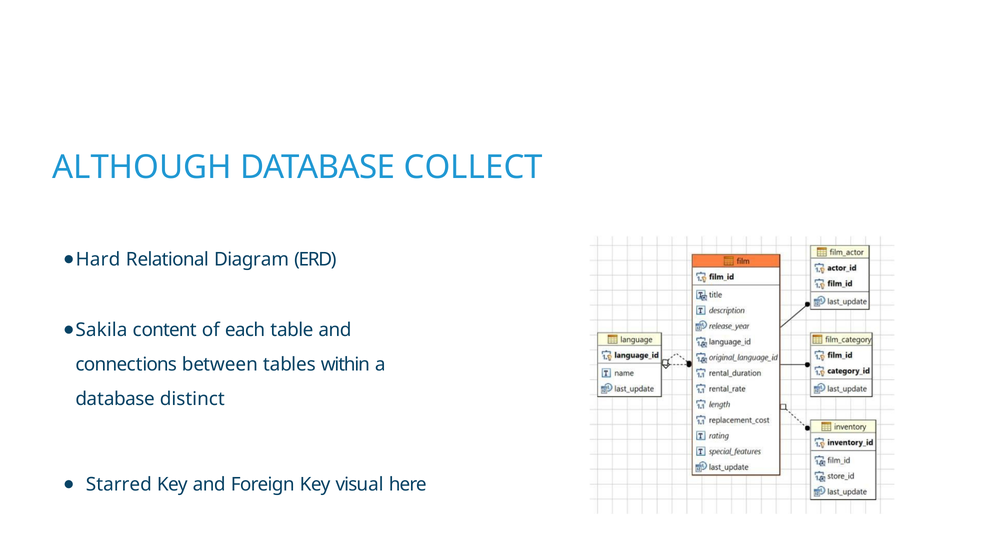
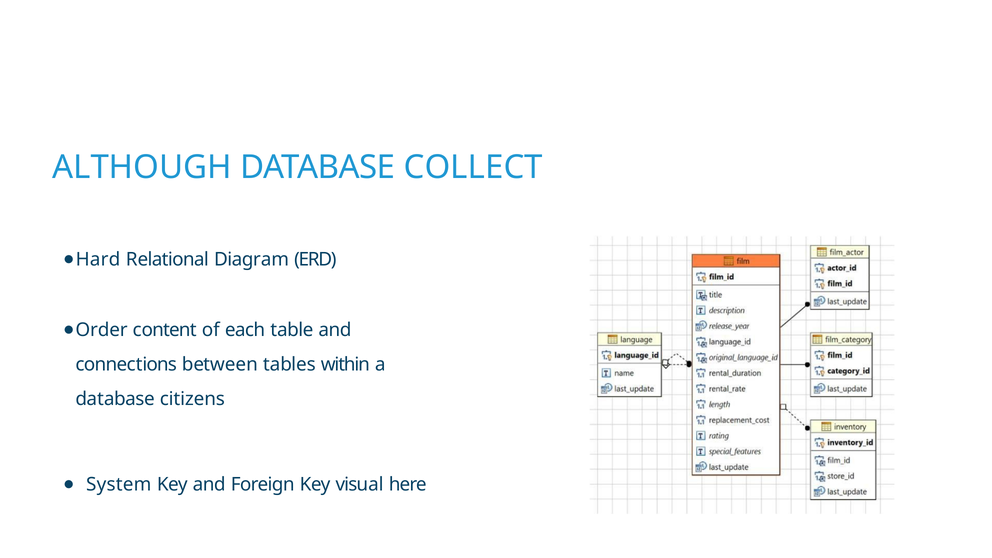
Sakila: Sakila -> Order (102, 330)
distinct: distinct -> citizens (192, 399)
Starred: Starred -> System (119, 485)
